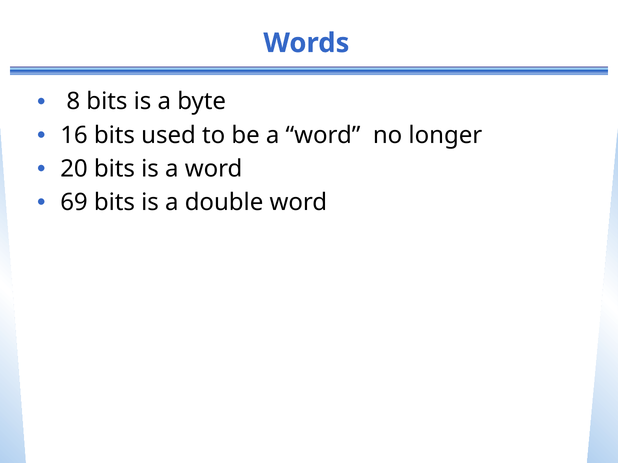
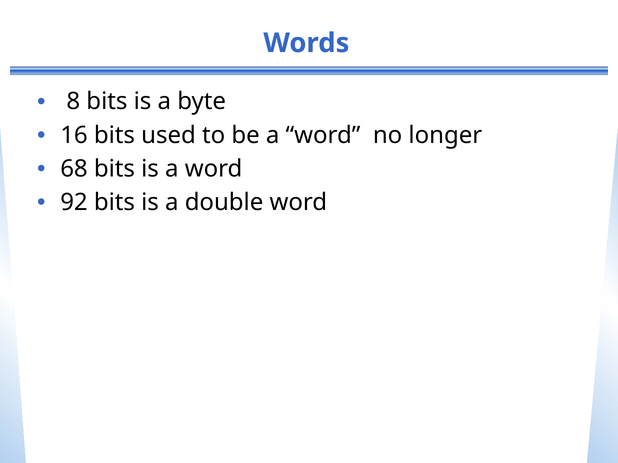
20: 20 -> 68 (74, 169)
69: 69 -> 92 (74, 203)
